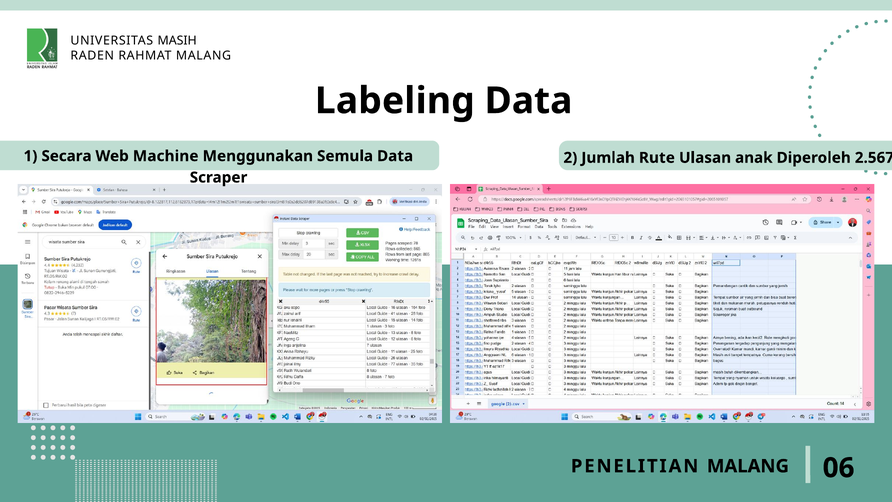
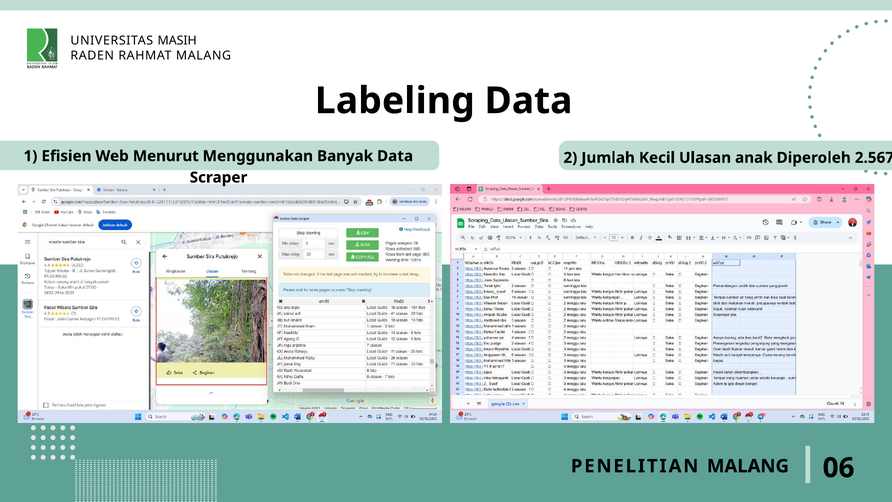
Secara: Secara -> Efisien (66, 156)
Machine: Machine -> Menurut (166, 156)
Semula: Semula -> Banyak (345, 156)
Rute: Rute -> Kecil (657, 158)
